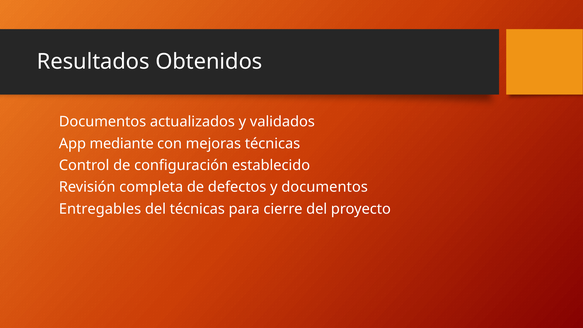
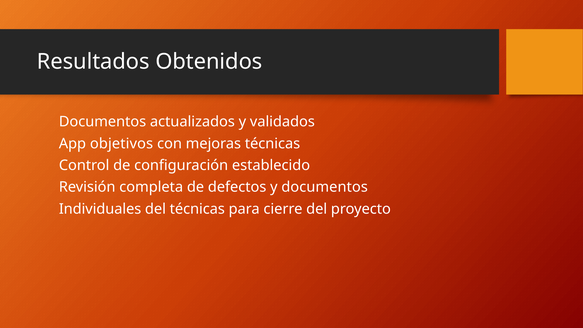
mediante: mediante -> objetivos (122, 144)
Entregables: Entregables -> Individuales (100, 209)
